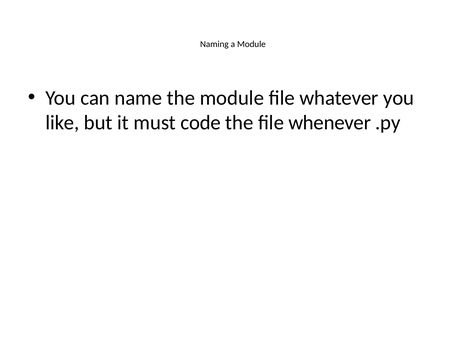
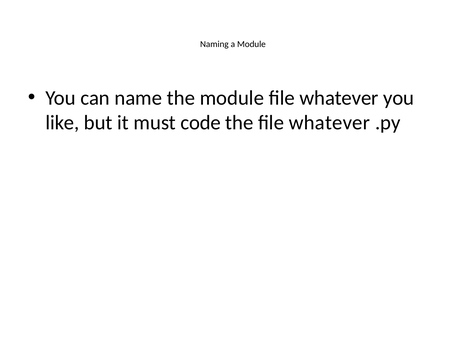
the file whenever: whenever -> whatever (329, 123)
